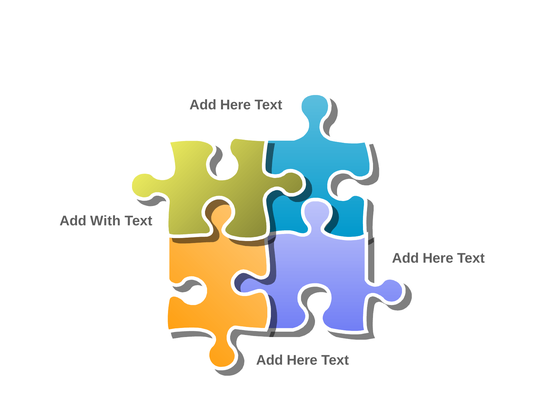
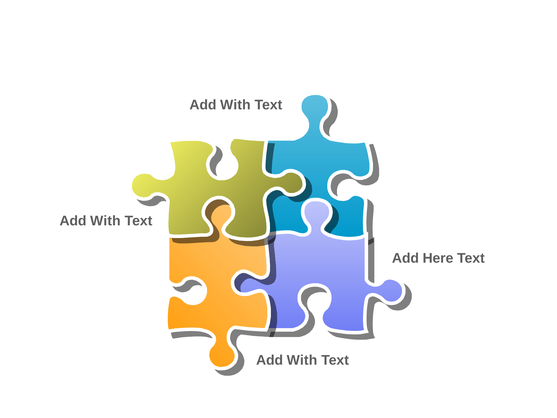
Here: Here -> With (235, 105)
Here: Here -> With (302, 360)
